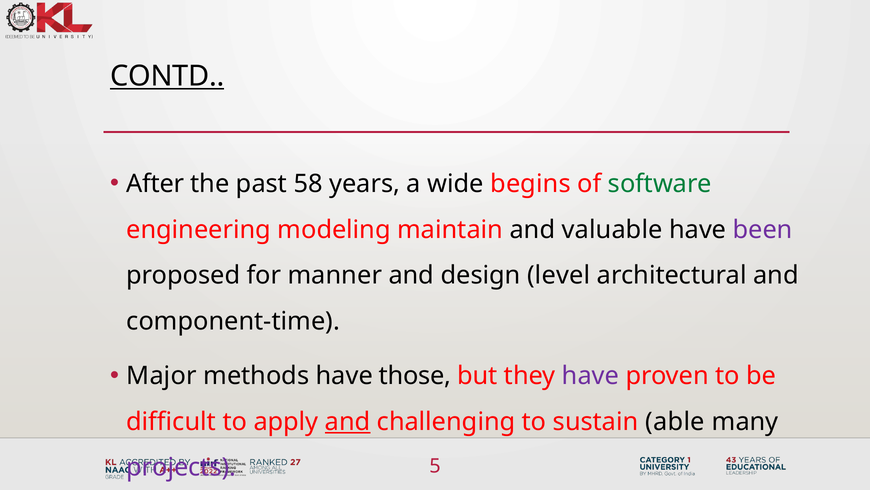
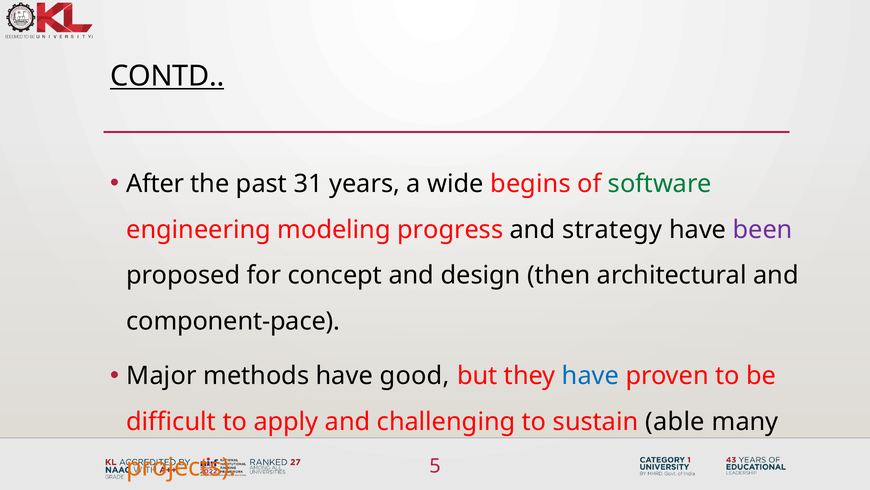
58: 58 -> 31 (308, 184)
maintain: maintain -> progress (450, 229)
valuable: valuable -> strategy (612, 229)
manner: manner -> concept (335, 275)
level: level -> then (559, 275)
component-time: component-time -> component-pace (233, 321)
those: those -> good (415, 376)
have colour: purple -> blue (591, 376)
and underline: present -> none (348, 421)
projects colour: purple -> orange (181, 467)
